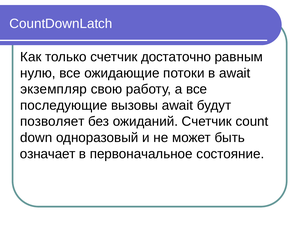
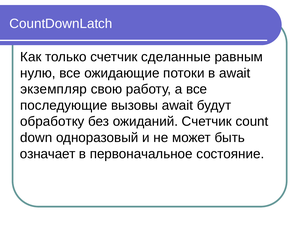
достаточно: достаточно -> сделанные (176, 57)
позволяет: позволяет -> обработку (52, 121)
